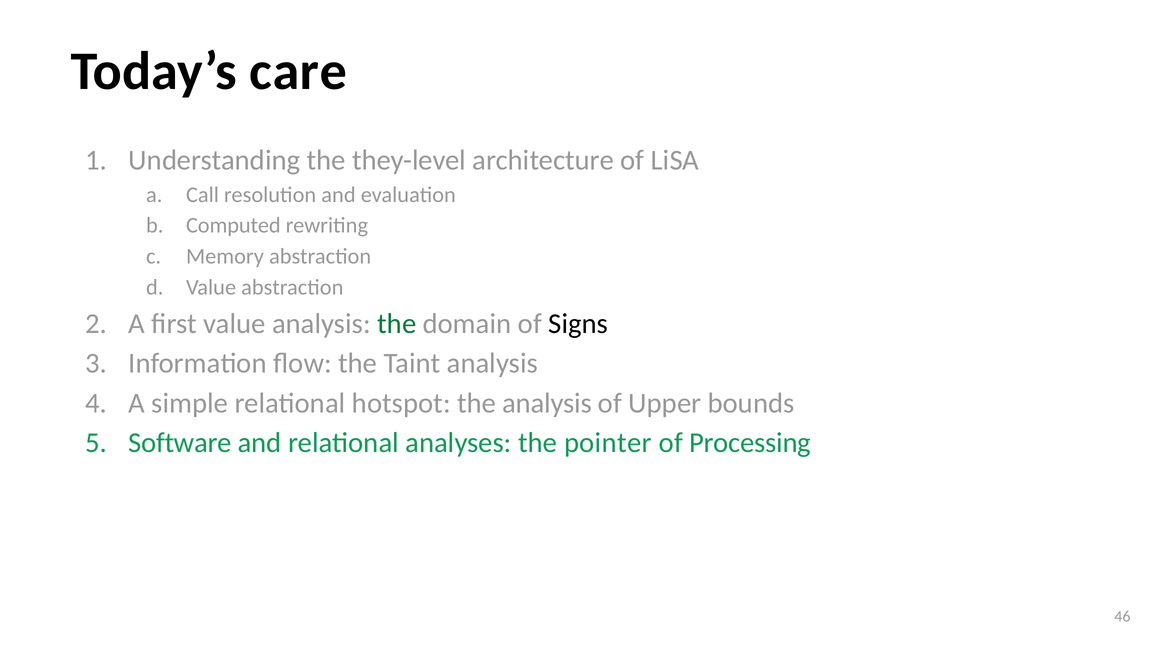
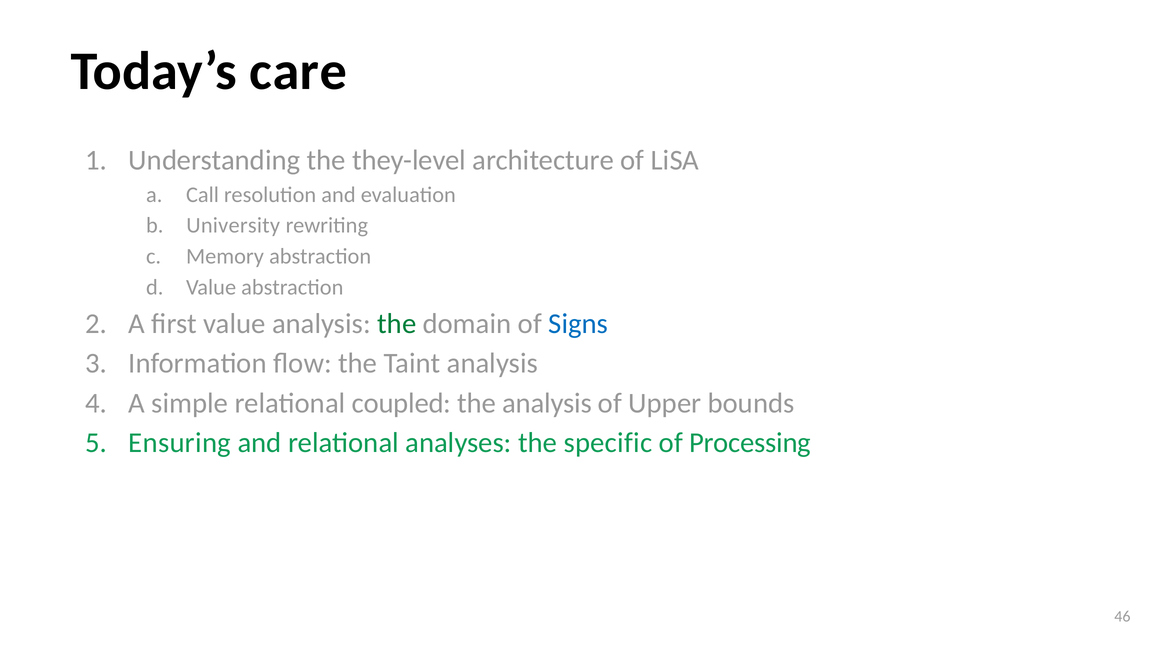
Computed: Computed -> University (233, 226)
Signs colour: black -> blue (578, 324)
hotspot: hotspot -> coupled (401, 403)
Software: Software -> Ensuring (180, 443)
pointer: pointer -> specific (608, 443)
